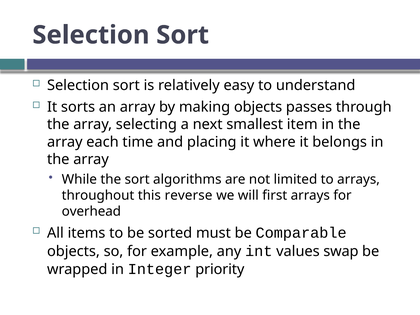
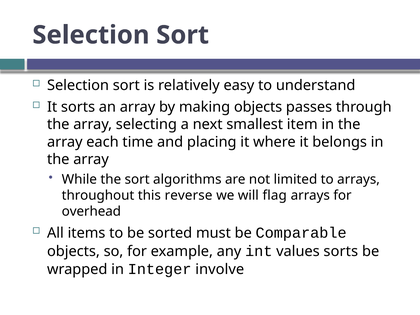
first: first -> flag (275, 195)
values swap: swap -> sorts (341, 251)
priority: priority -> involve (220, 269)
